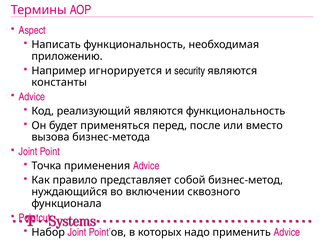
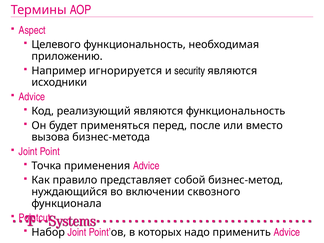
Написать: Написать -> Целевого (56, 45)
константы: константы -> исходники (59, 82)
